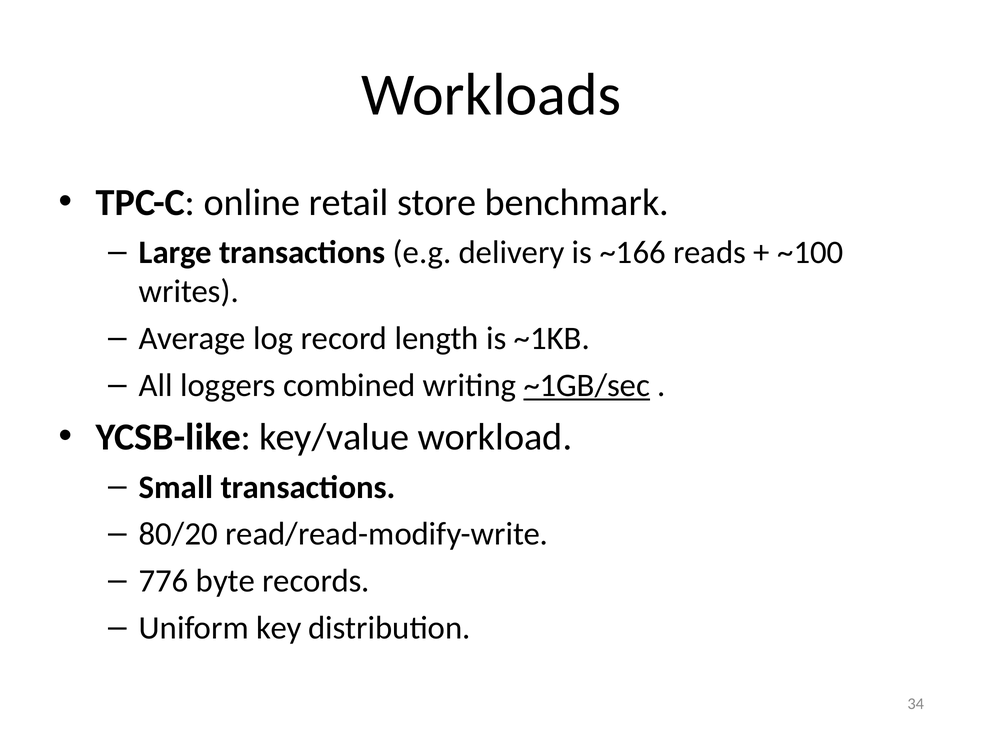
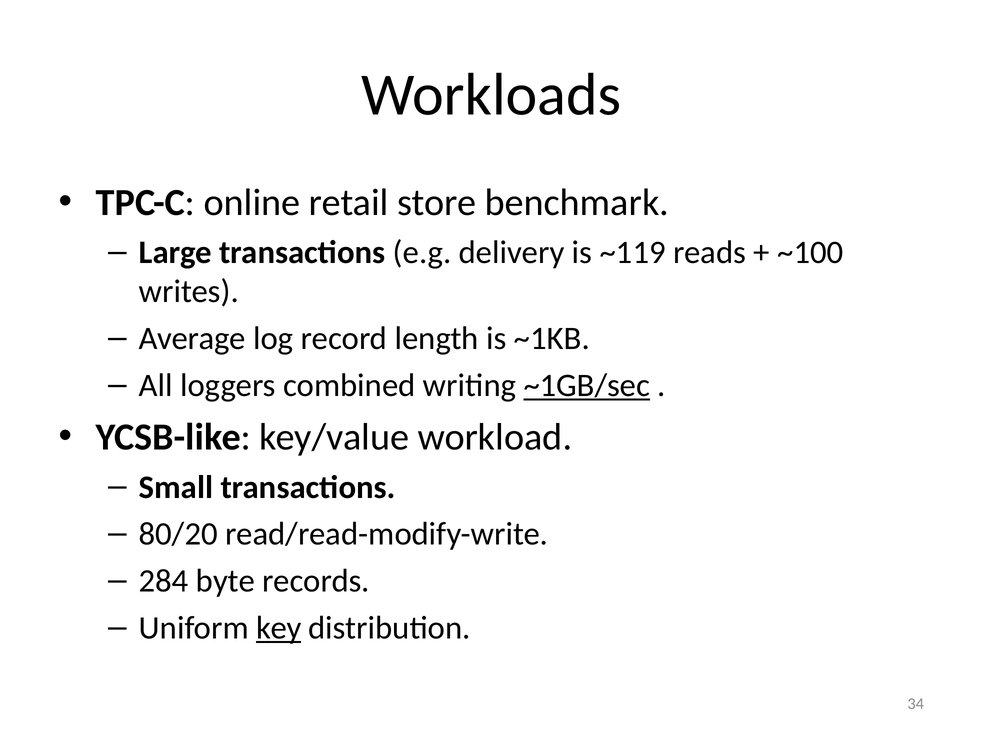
~166: ~166 -> ~119 (633, 252)
776: 776 -> 284 (164, 581)
key underline: none -> present (279, 628)
